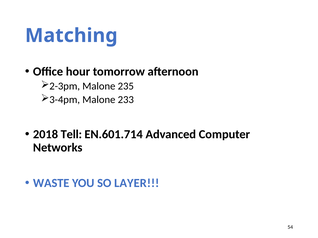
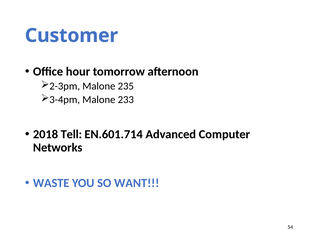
Matching: Matching -> Customer (71, 36)
LAYER: LAYER -> WANT (137, 183)
